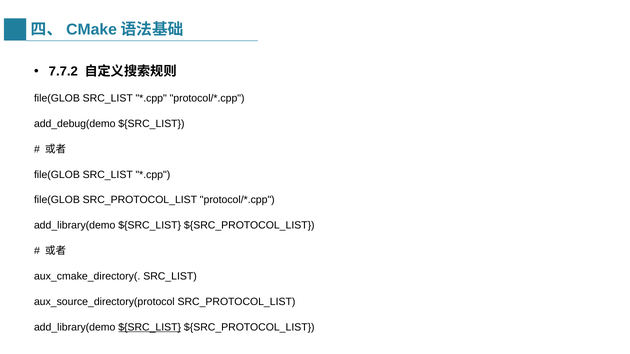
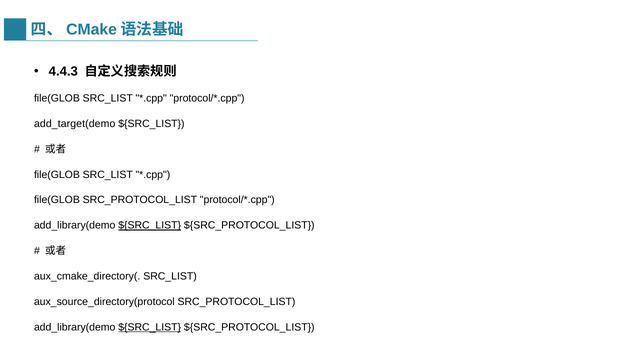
7.7.2: 7.7.2 -> 4.4.3 (63, 72)
add_debug(demo: add_debug(demo -> add_target(demo (75, 124)
${SRC_LIST underline: none -> present (150, 226)
